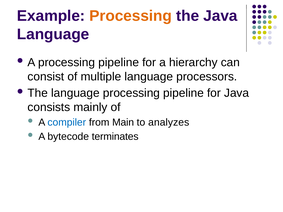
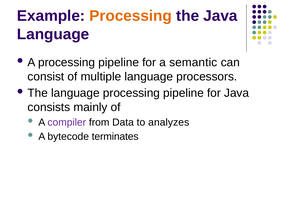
hierarchy: hierarchy -> semantic (193, 63)
compiler colour: blue -> purple (67, 122)
Main: Main -> Data (123, 122)
